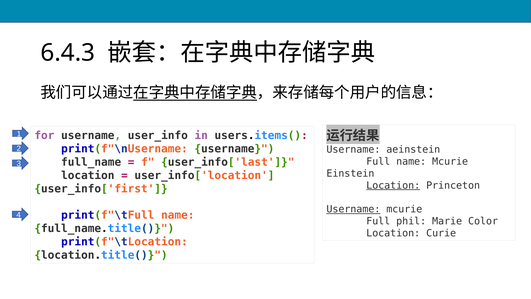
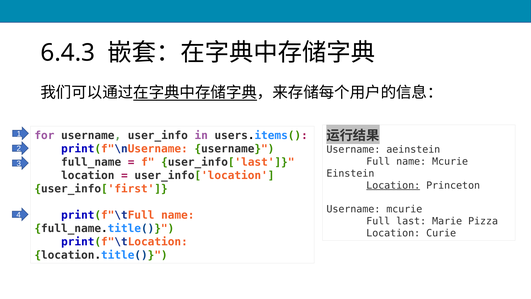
Username underline: present -> none (353, 209)
phil: phil -> last (411, 221)
Color: Color -> Pizza (483, 221)
